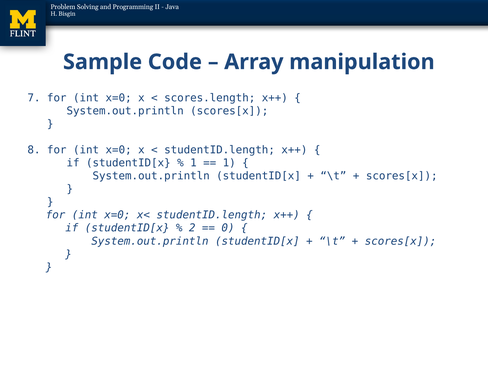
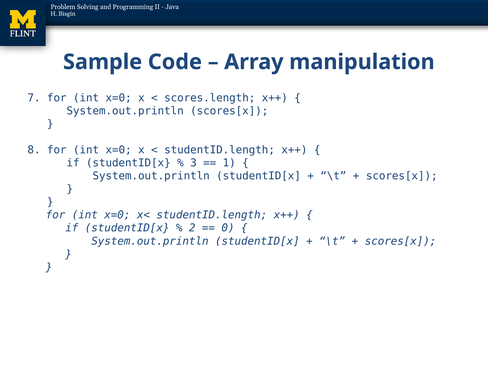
1: 1 -> 3 (193, 163)
